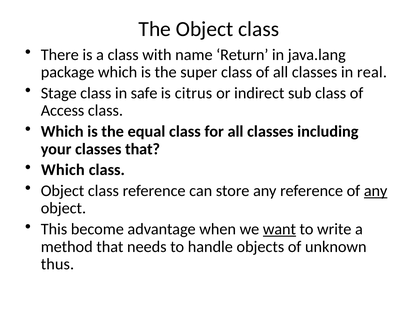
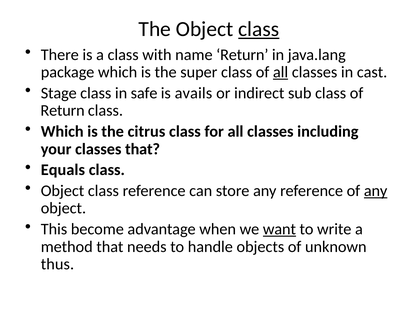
class underline: none -> present (259, 29)
all underline: none -> present (281, 72)
real: real -> cast (372, 72)
citrus: citrus -> avails (193, 93)
Access: Access -> Return (63, 111)
equal: equal -> citrus (146, 132)
Which: Which -> Equals (63, 170)
